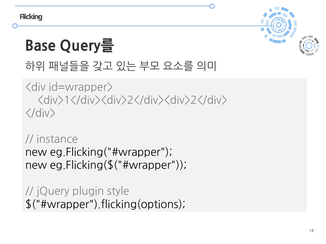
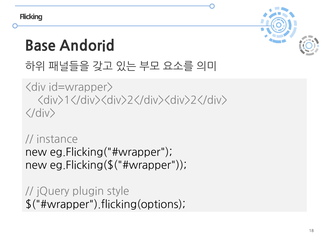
Query를: Query를 -> Andorid (87, 46)
